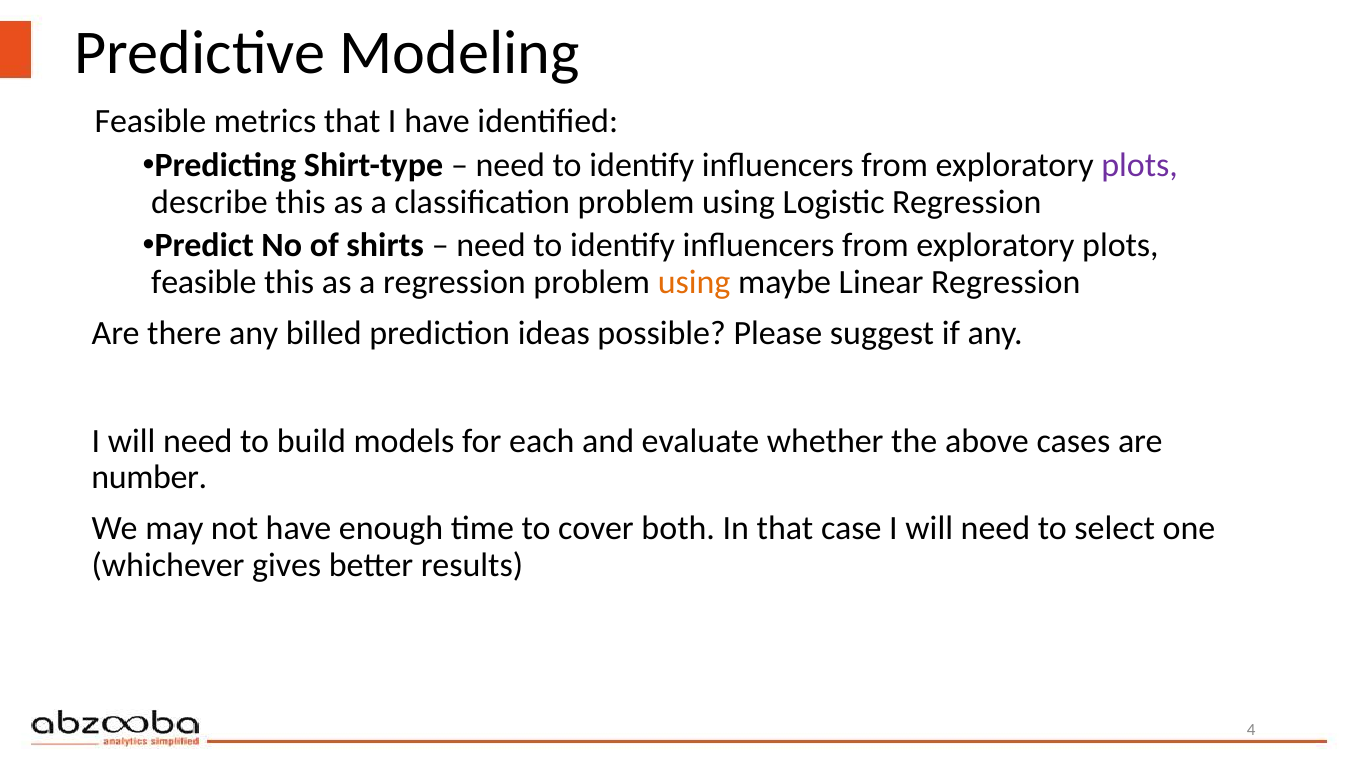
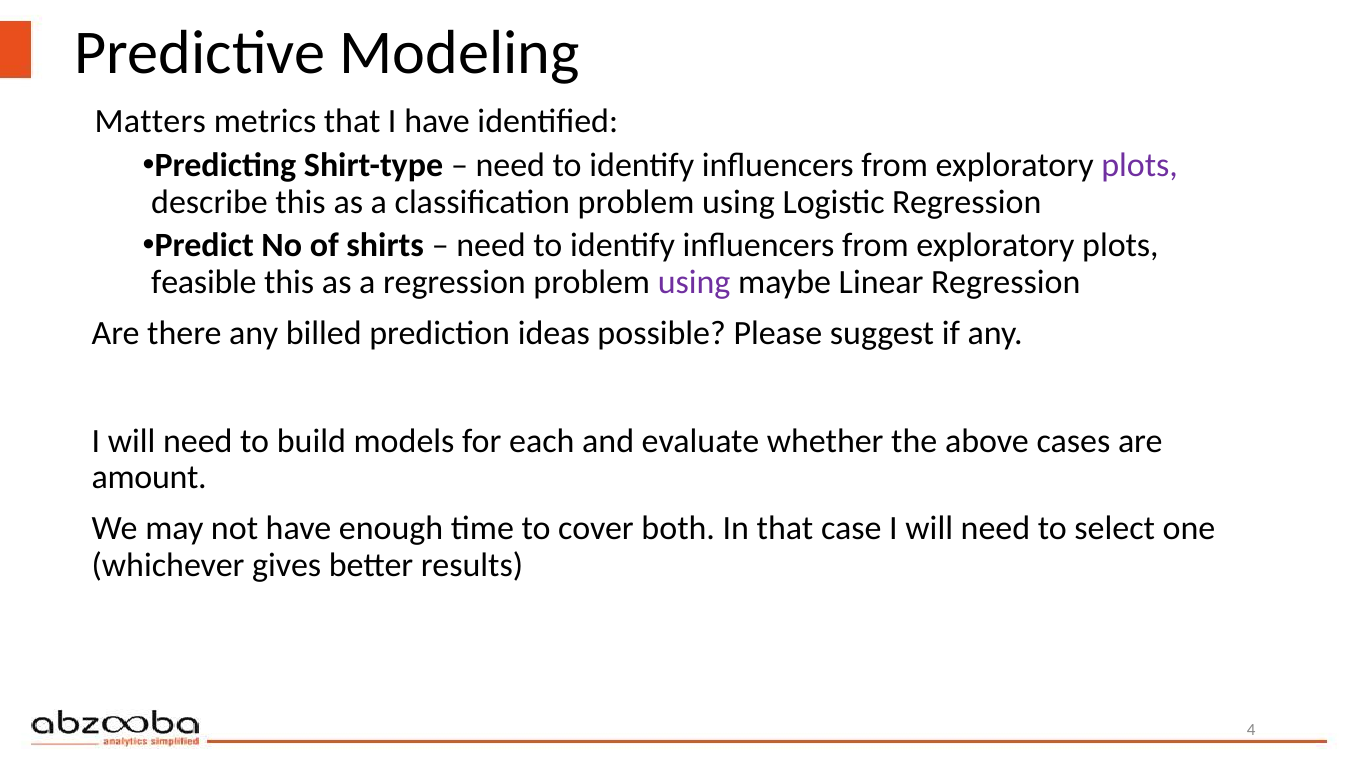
Feasible: Feasible -> Matters (150, 122)
using colour: orange -> purple (694, 283)
number: number -> amount (149, 478)
